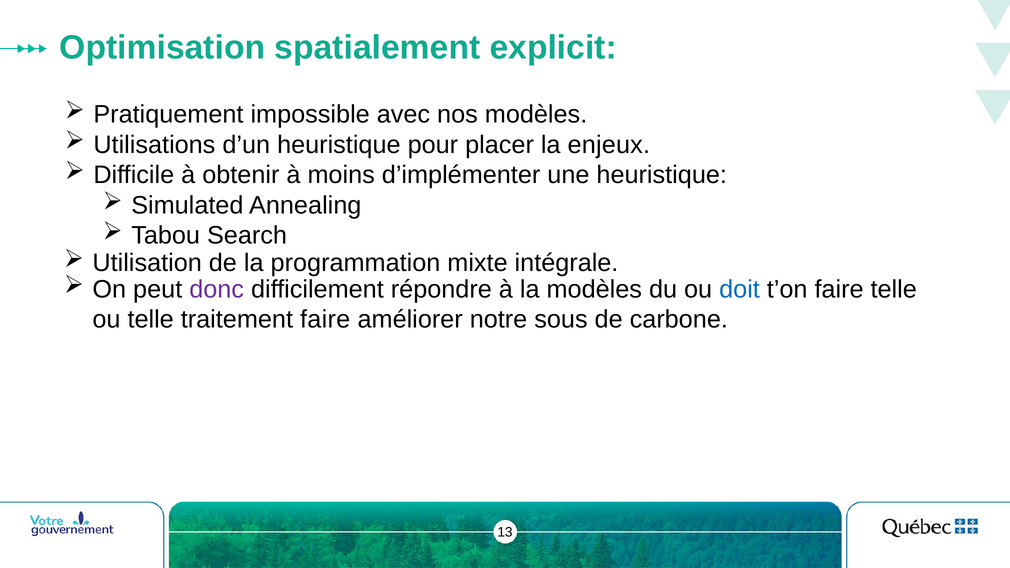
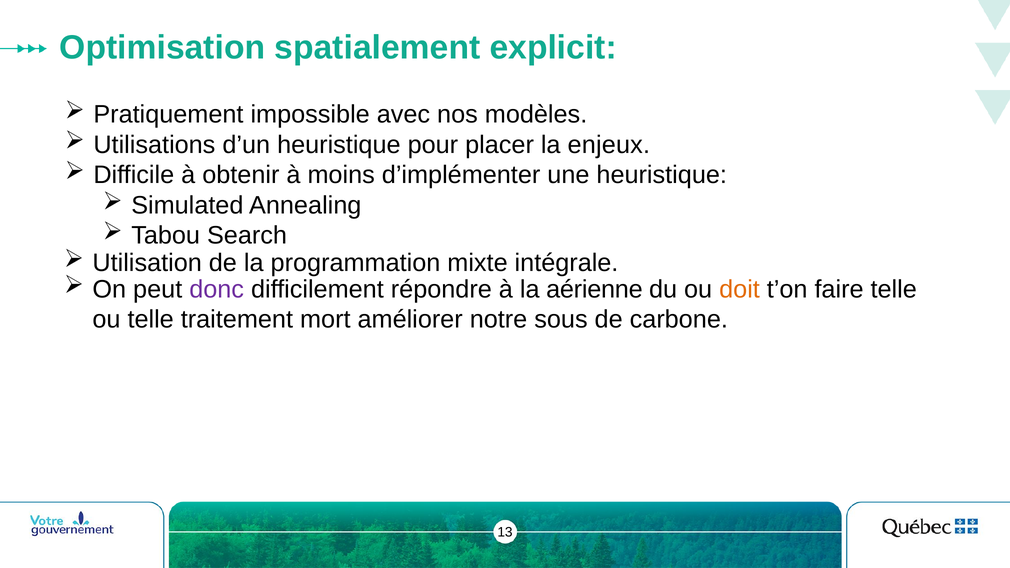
la modèles: modèles -> aérienne (594, 289)
doit colour: blue -> orange (740, 289)
traitement faire: faire -> mort (325, 320)
